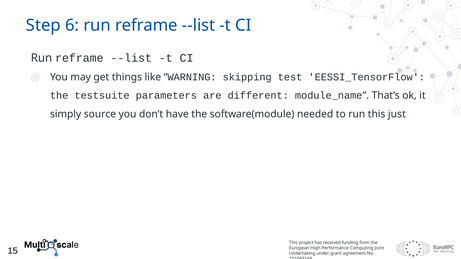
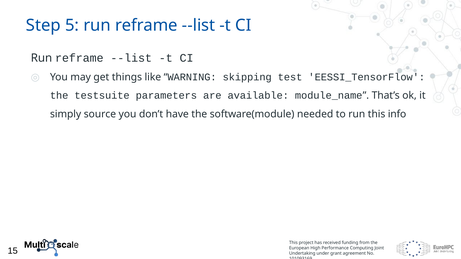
6: 6 -> 5 (72, 26)
different: different -> available (258, 96)
just: just -> info (397, 114)
